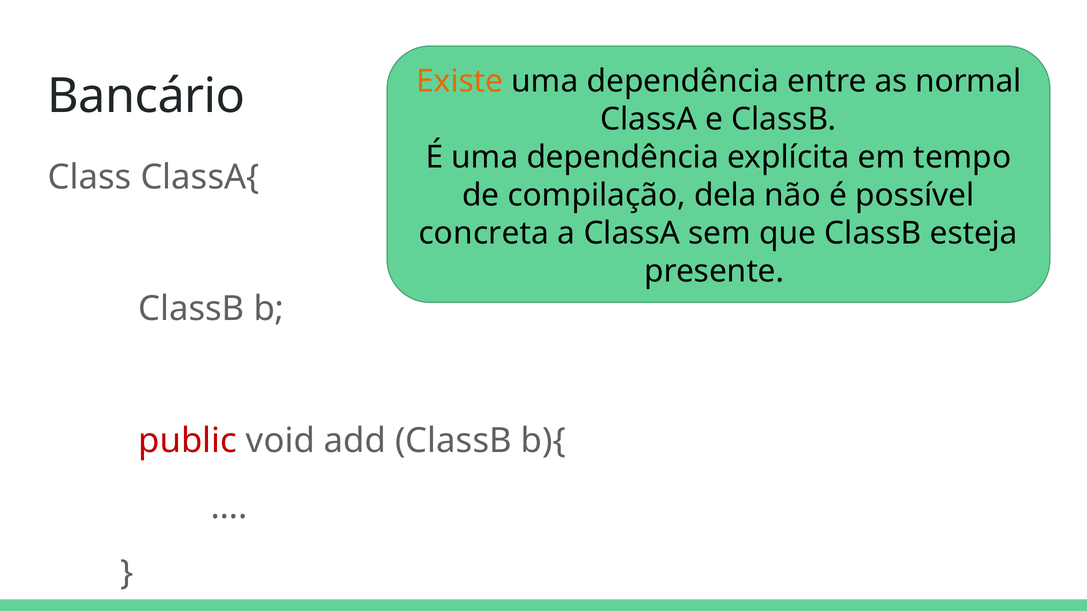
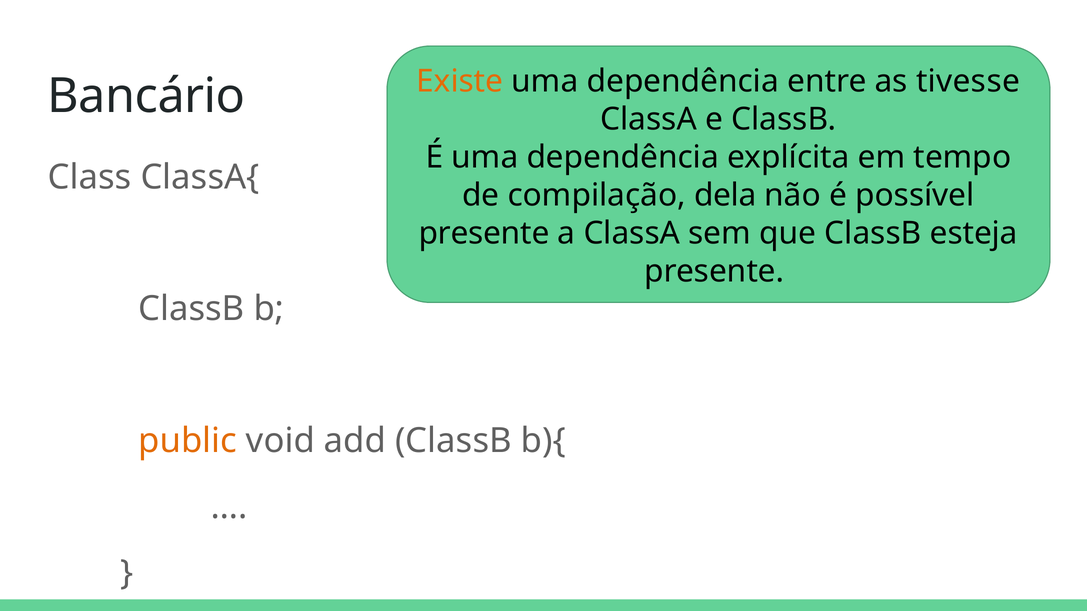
normal: normal -> tivesse (968, 81)
concreta: concreta -> presente (484, 234)
public colour: red -> orange (188, 441)
